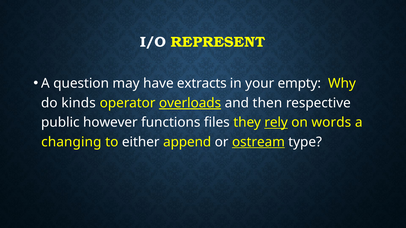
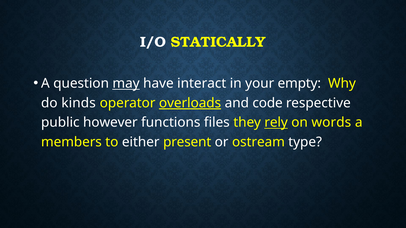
REPRESENT: REPRESENT -> STATICALLY (218, 42)
may underline: none -> present (126, 84)
extracts: extracts -> interact (202, 84)
then: then -> code (268, 103)
changing: changing -> members (71, 142)
append: append -> present (187, 142)
ostream underline: present -> none (258, 142)
